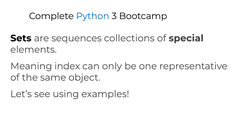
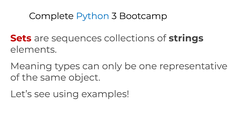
Sets colour: black -> red (21, 38)
special: special -> strings (186, 38)
index: index -> types (67, 66)
